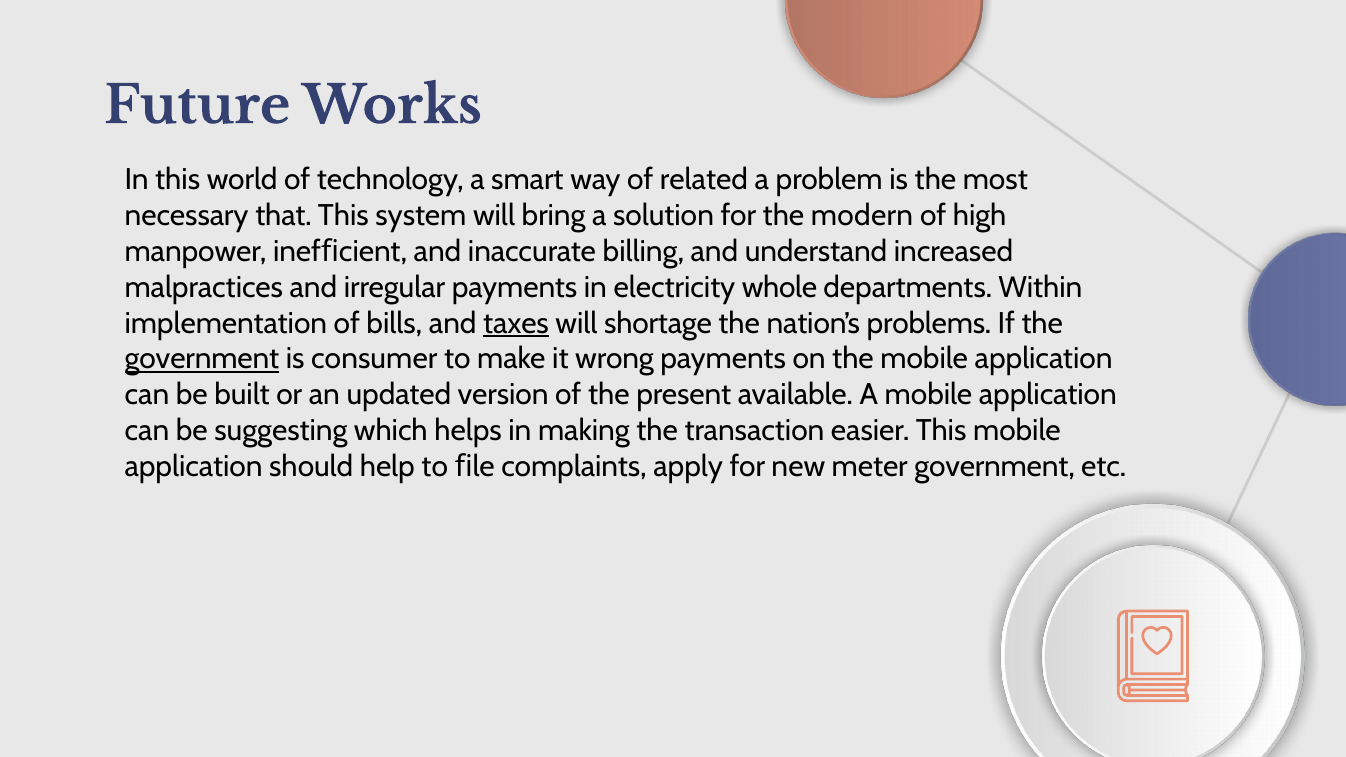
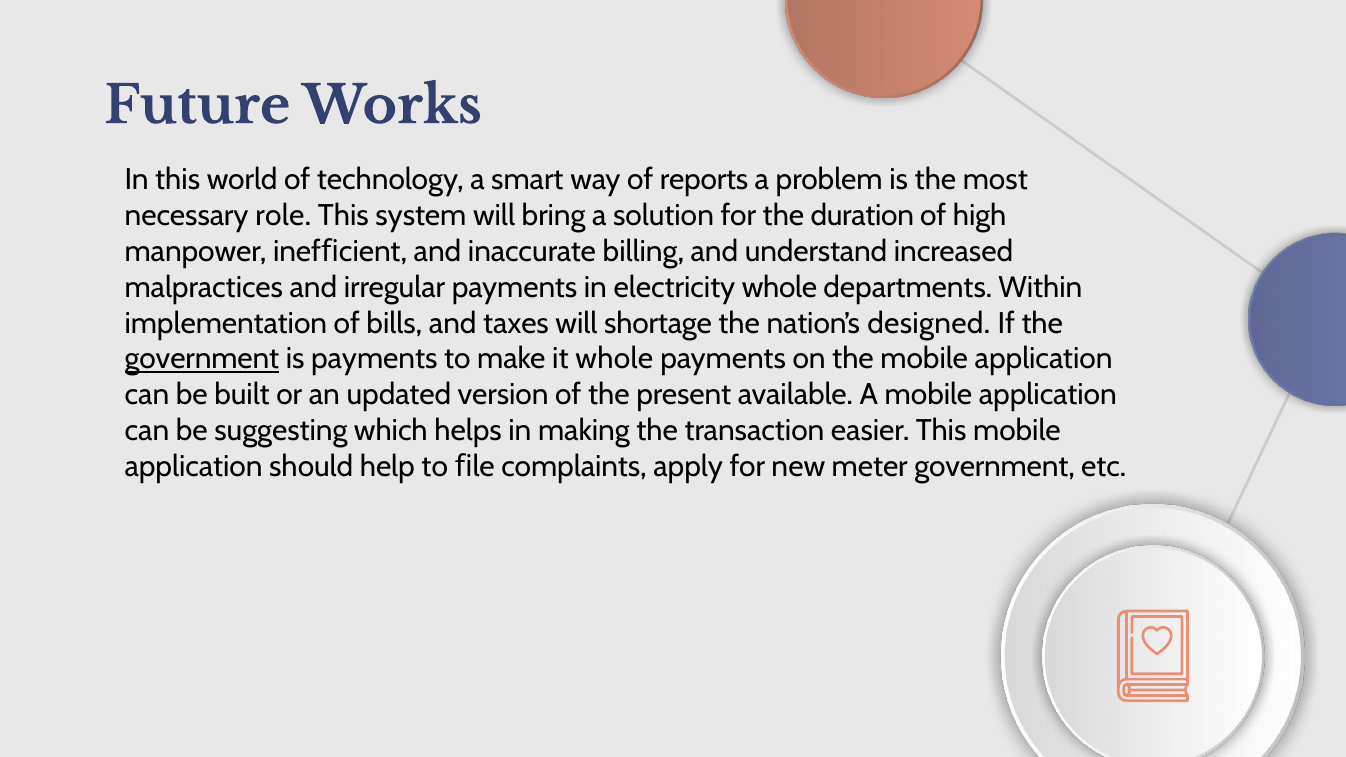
related: related -> reports (704, 180)
that: that -> role (283, 216)
modern: modern -> duration (862, 216)
taxes underline: present -> none (516, 323)
problems: problems -> designed (929, 323)
is consumer: consumer -> payments (374, 359)
it wrong: wrong -> whole (614, 359)
